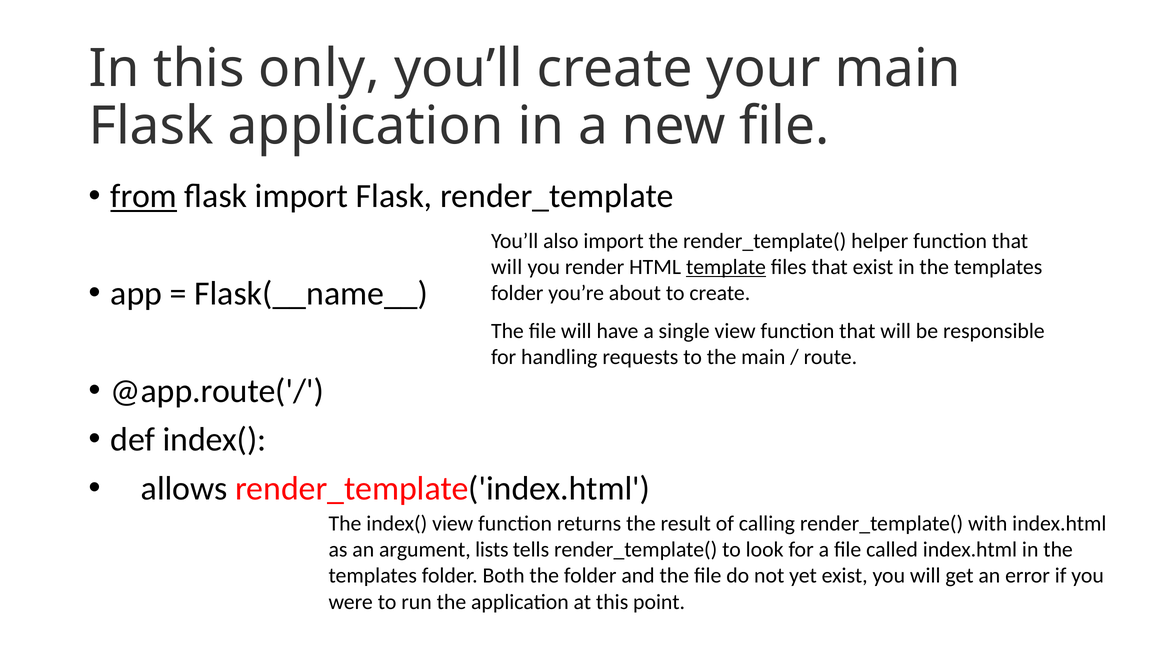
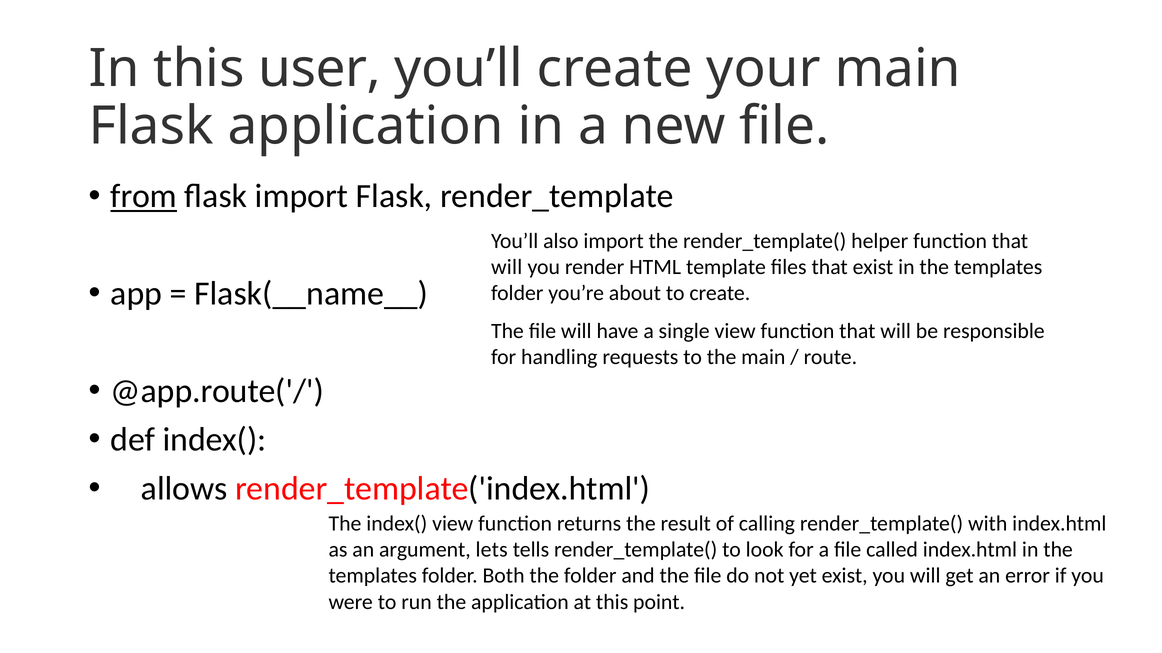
only: only -> user (320, 69)
template underline: present -> none (726, 267)
lists: lists -> lets (492, 550)
